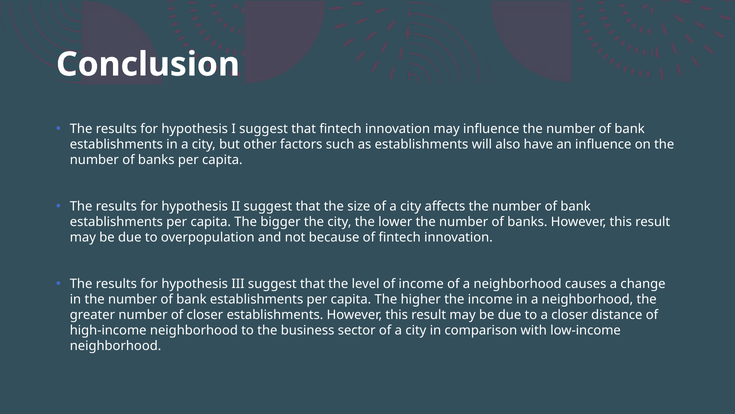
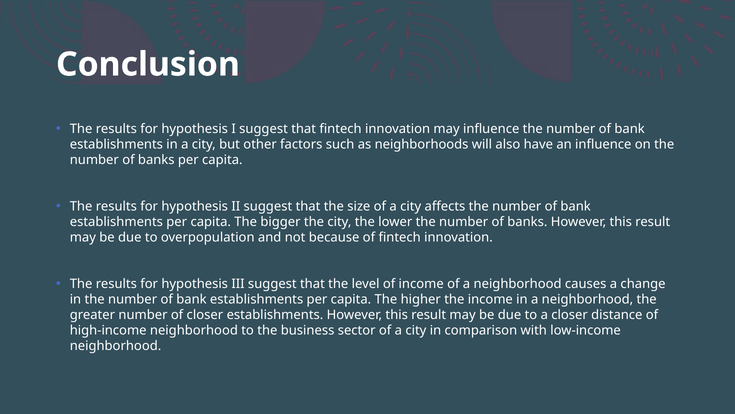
as establishments: establishments -> neighborhoods (422, 144)
